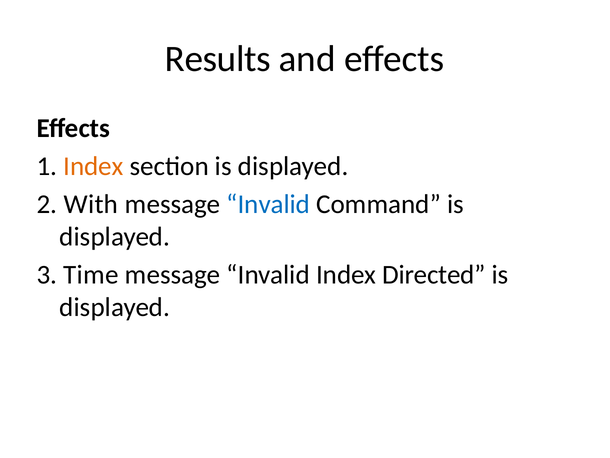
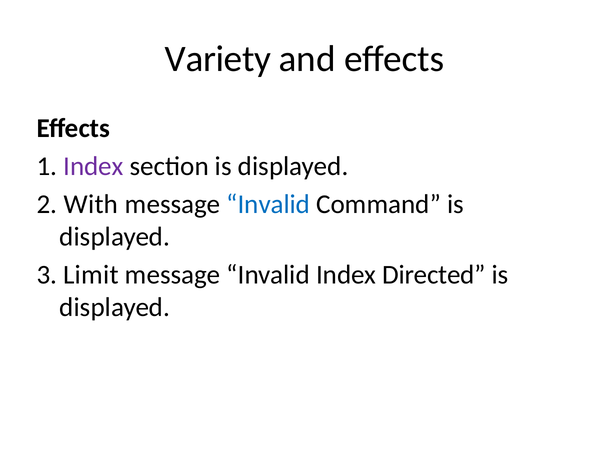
Results: Results -> Variety (218, 59)
Index colour: orange -> purple (93, 166)
Time: Time -> Limit (91, 274)
